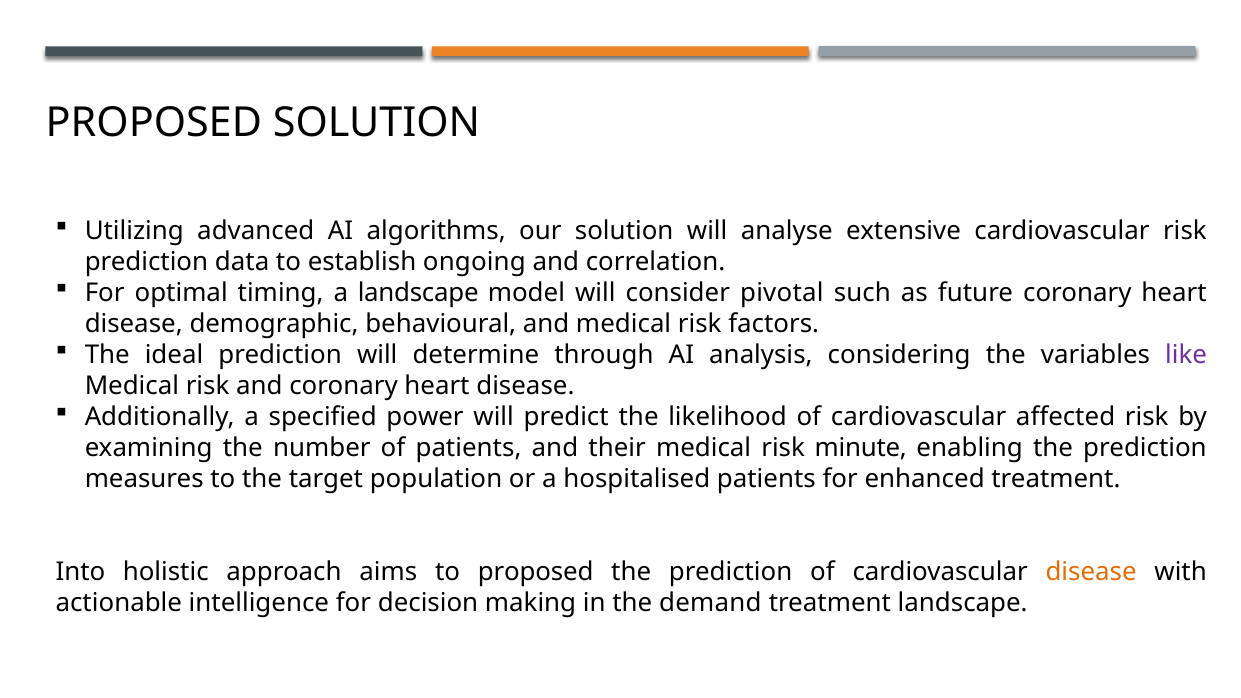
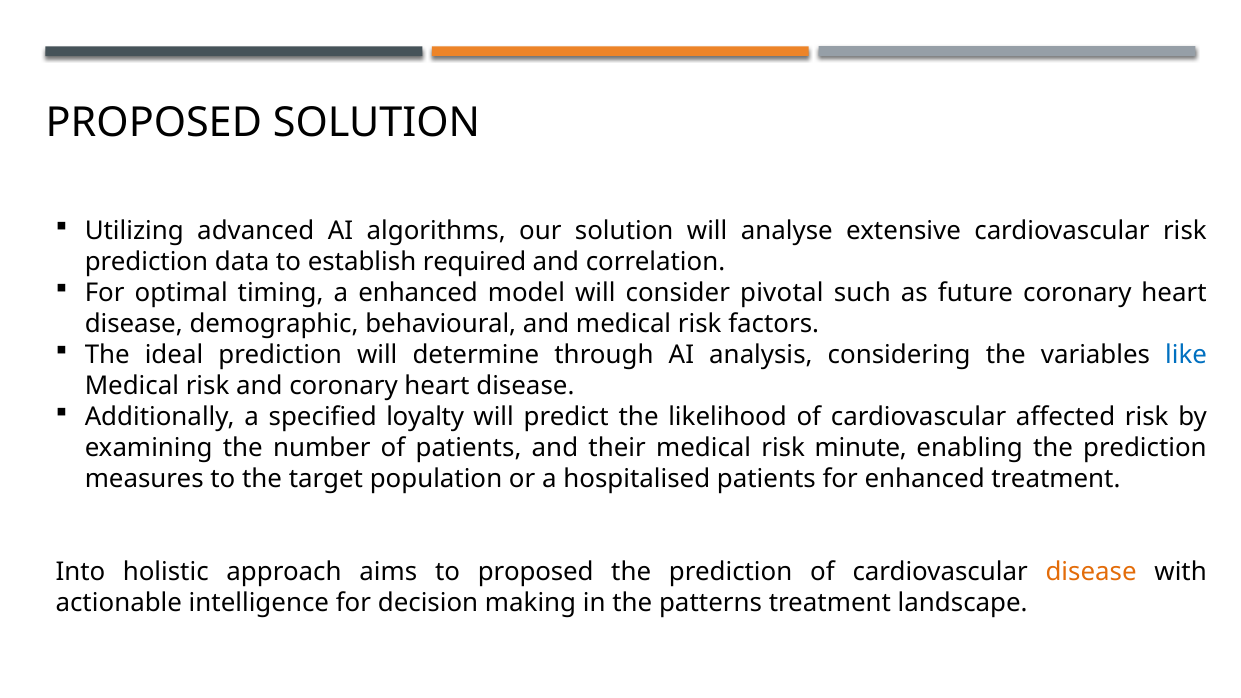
ongoing: ongoing -> required (475, 262)
a landscape: landscape -> enhanced (418, 293)
like colour: purple -> blue (1186, 355)
power: power -> loyalty (425, 417)
demand: demand -> patterns (711, 603)
